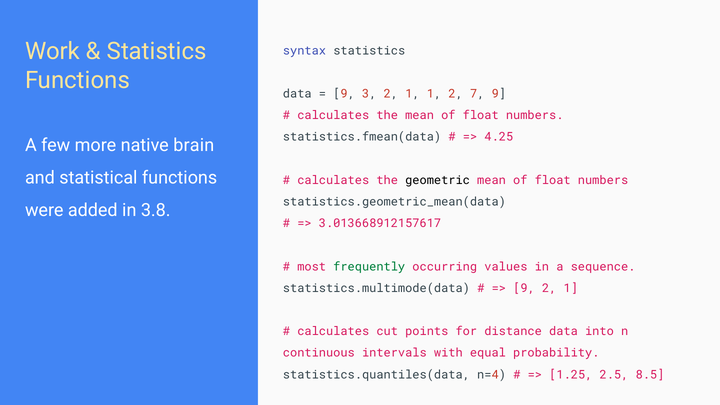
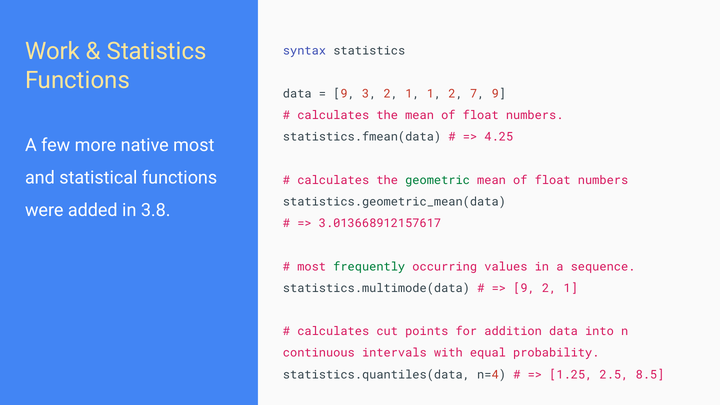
native brain: brain -> most (194, 145)
geometric colour: black -> green (438, 180)
distance: distance -> addition (513, 331)
